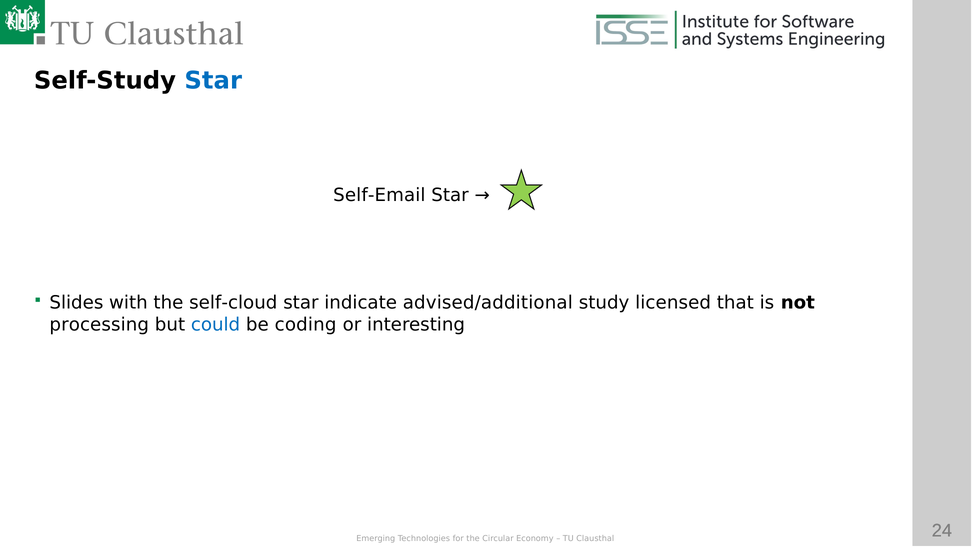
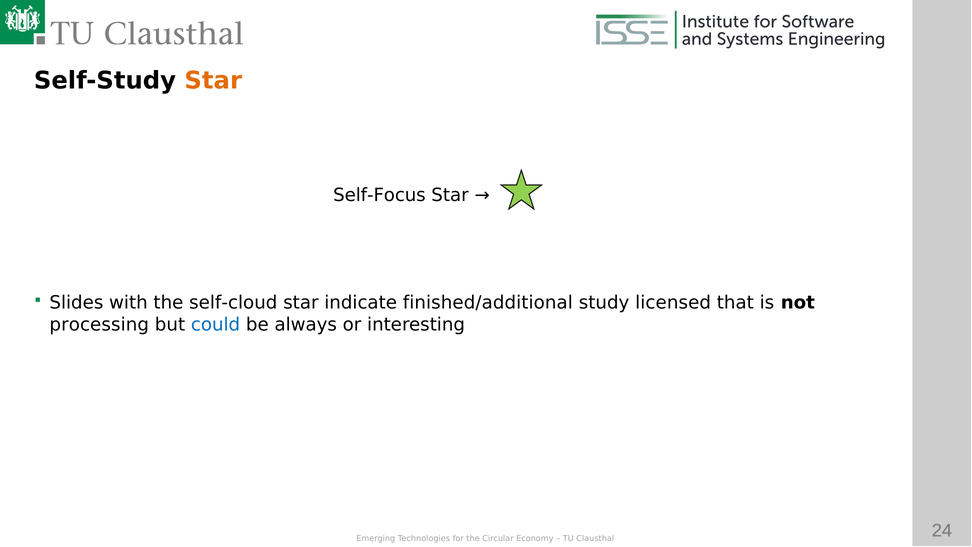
Star colour: blue -> orange (213, 81)
Self-Email: Self-Email -> Self-Focus (379, 195)
advised/additional: advised/additional -> finished/additional (488, 303)
coding: coding -> always (306, 325)
